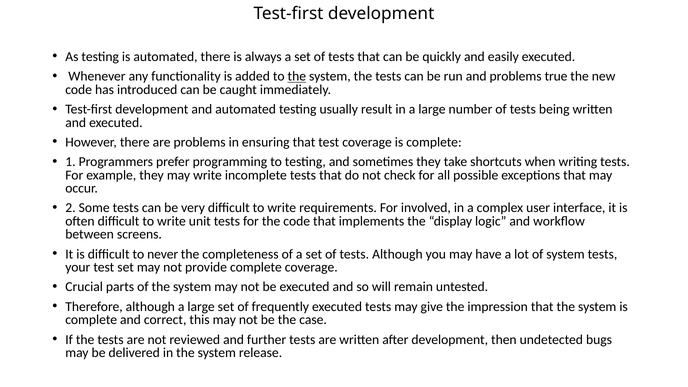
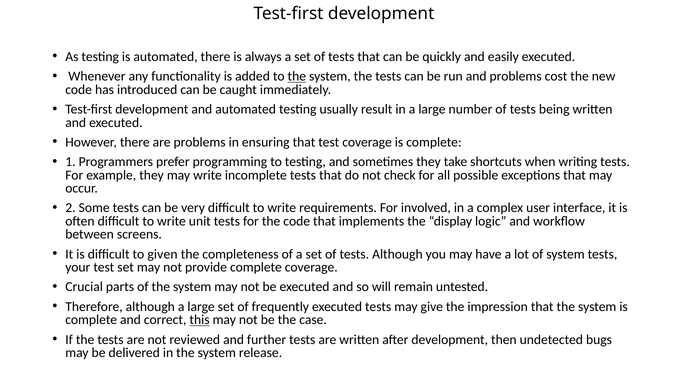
true: true -> cost (556, 76)
never: never -> given (162, 254)
this underline: none -> present (200, 320)
